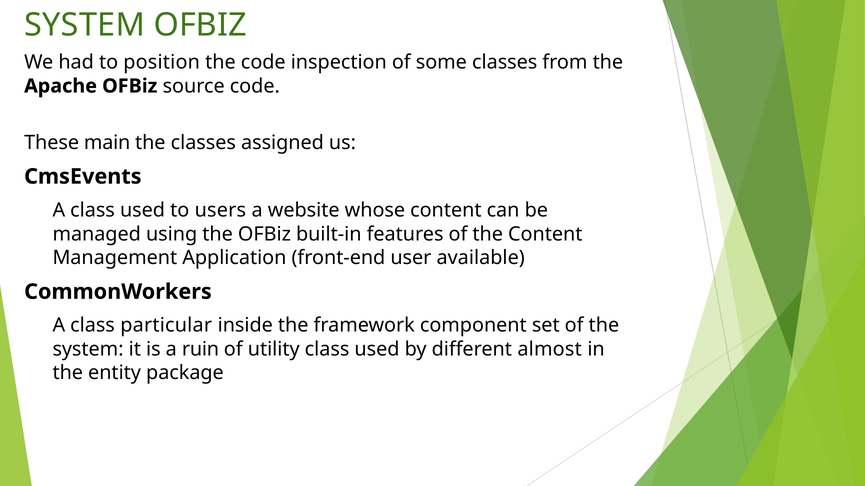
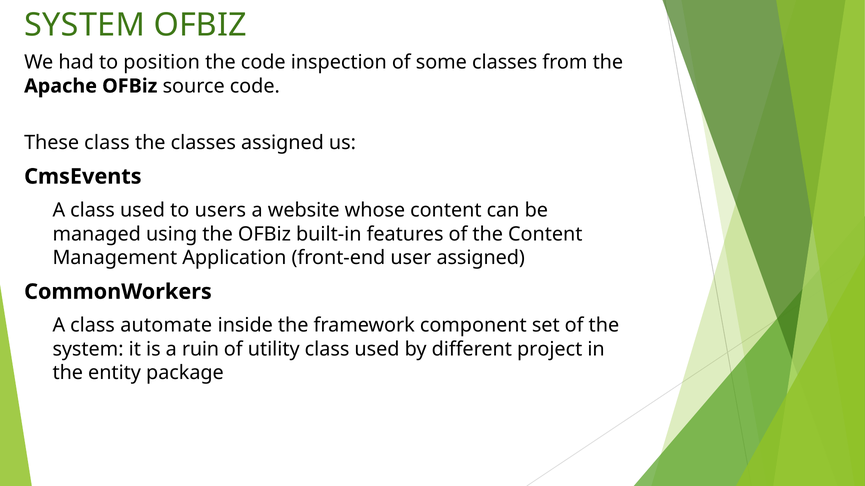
These main: main -> class (107, 143)
user available: available -> assigned (481, 258)
particular: particular -> automate (166, 326)
almost: almost -> project (550, 350)
